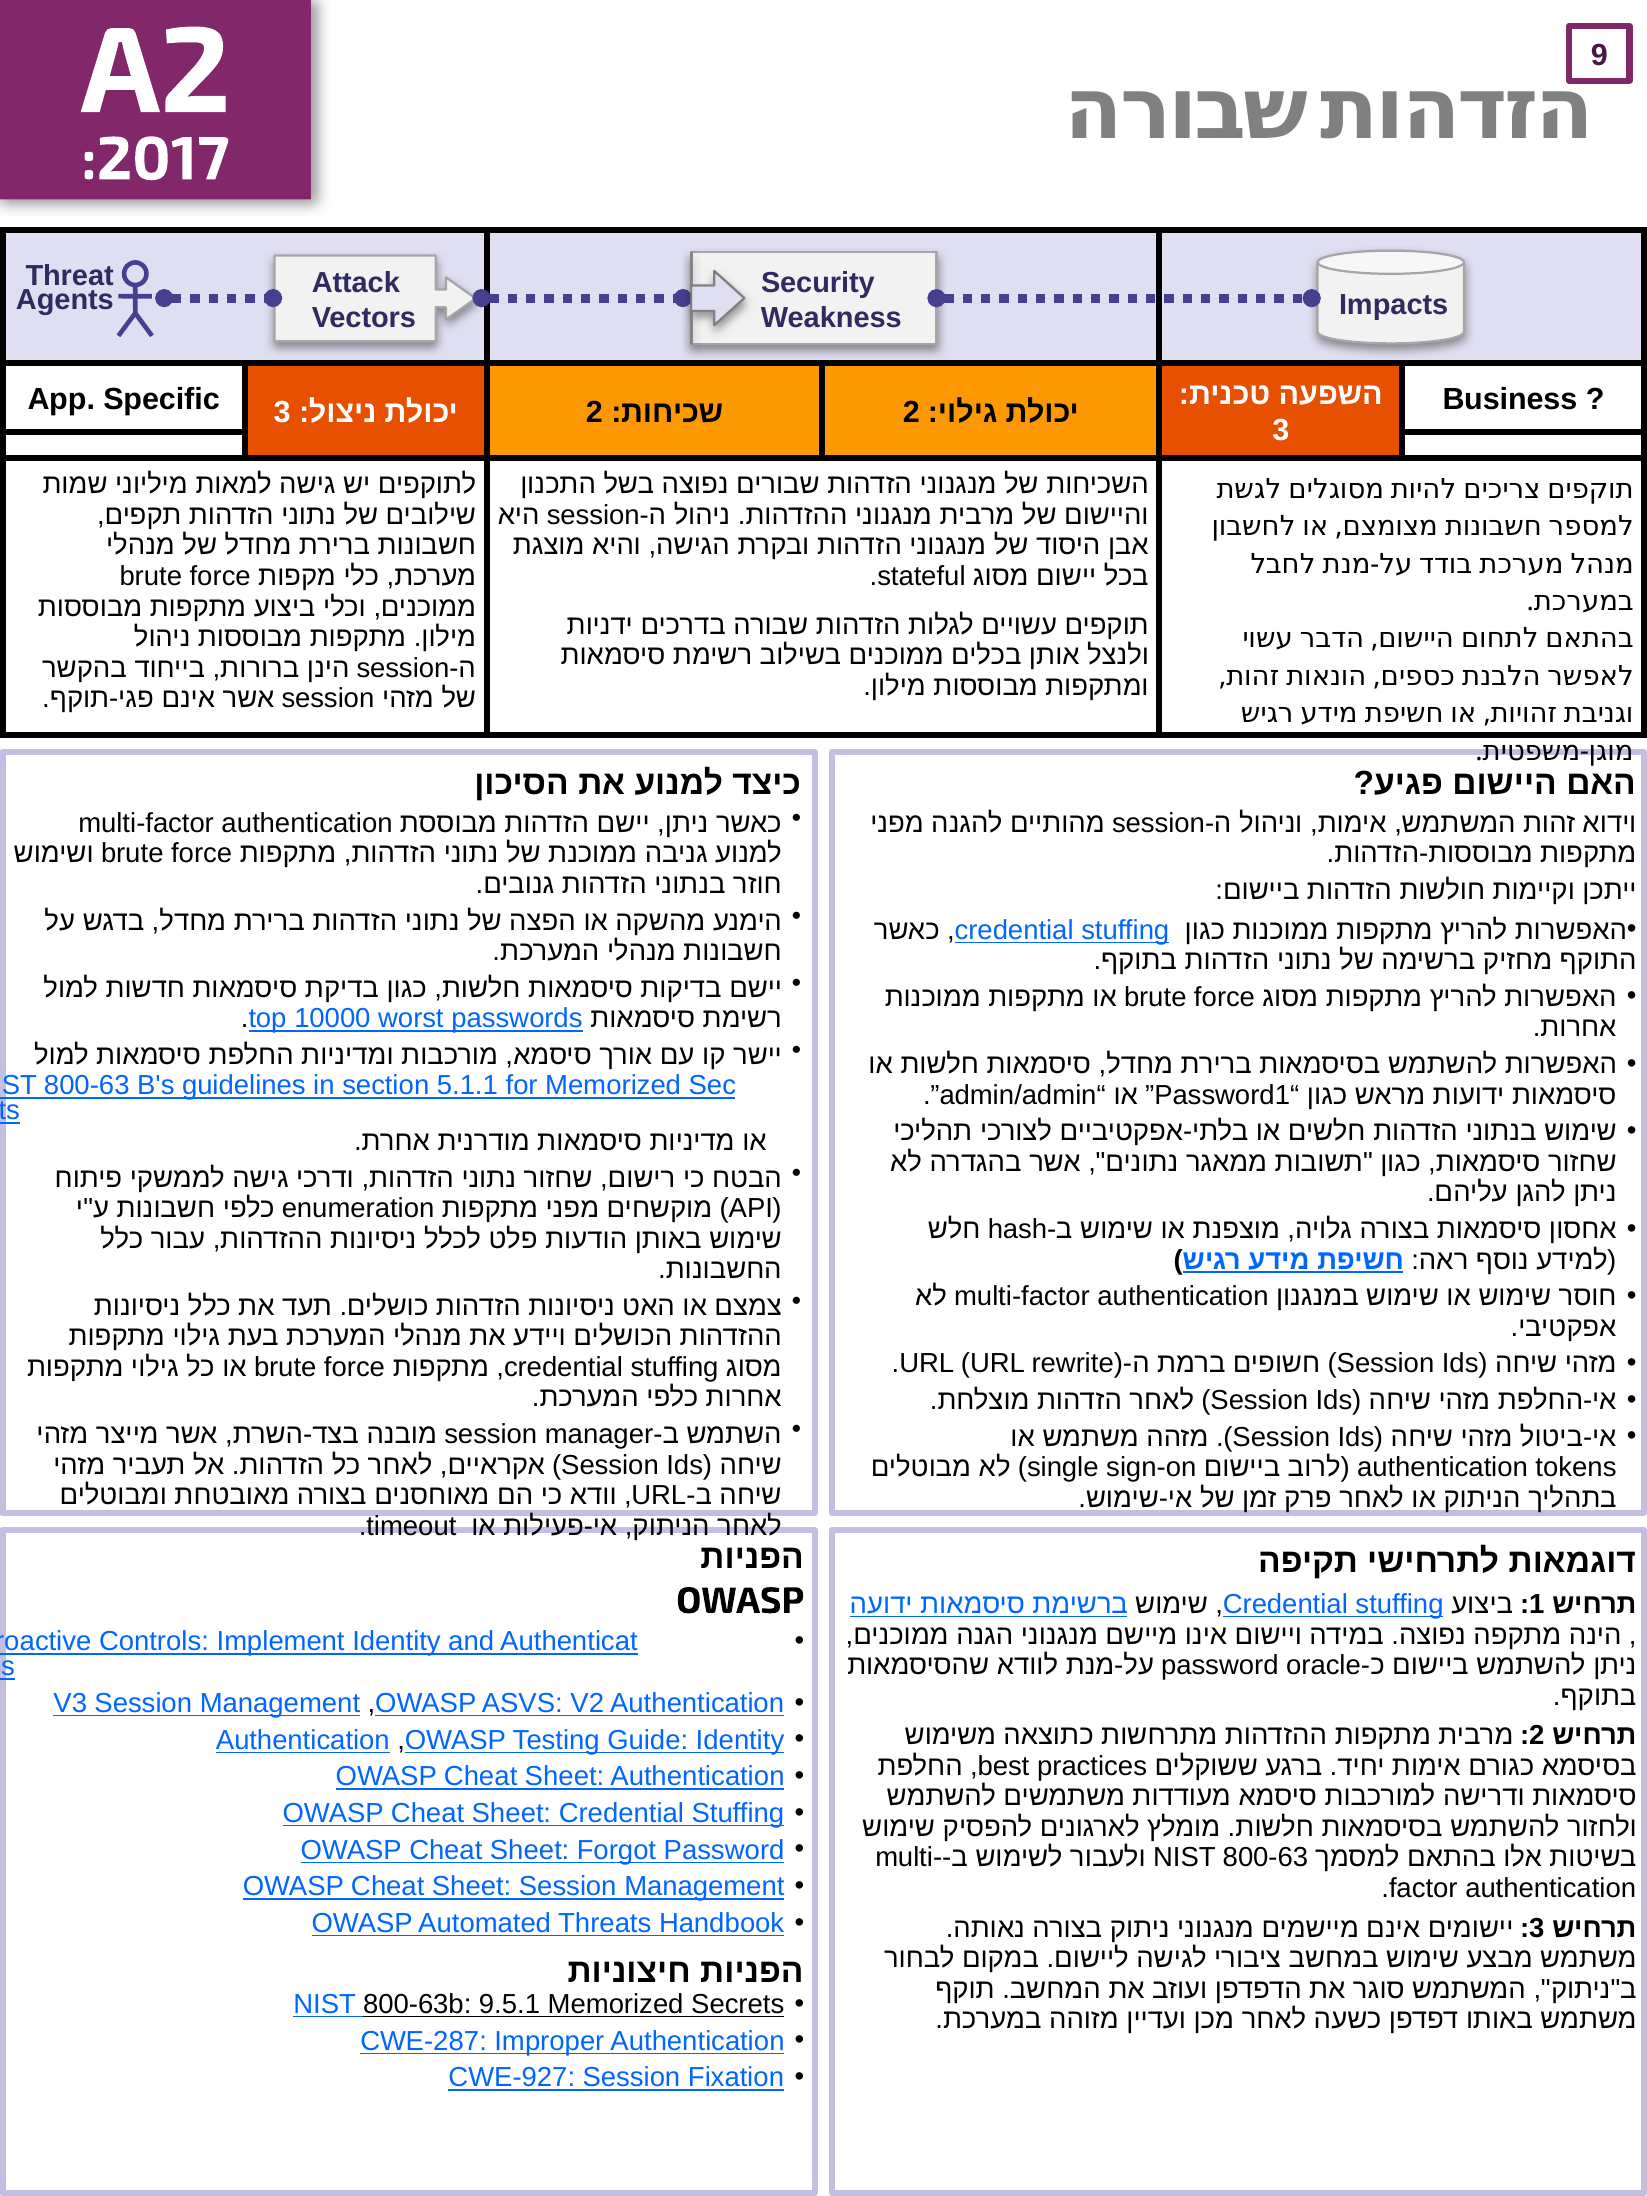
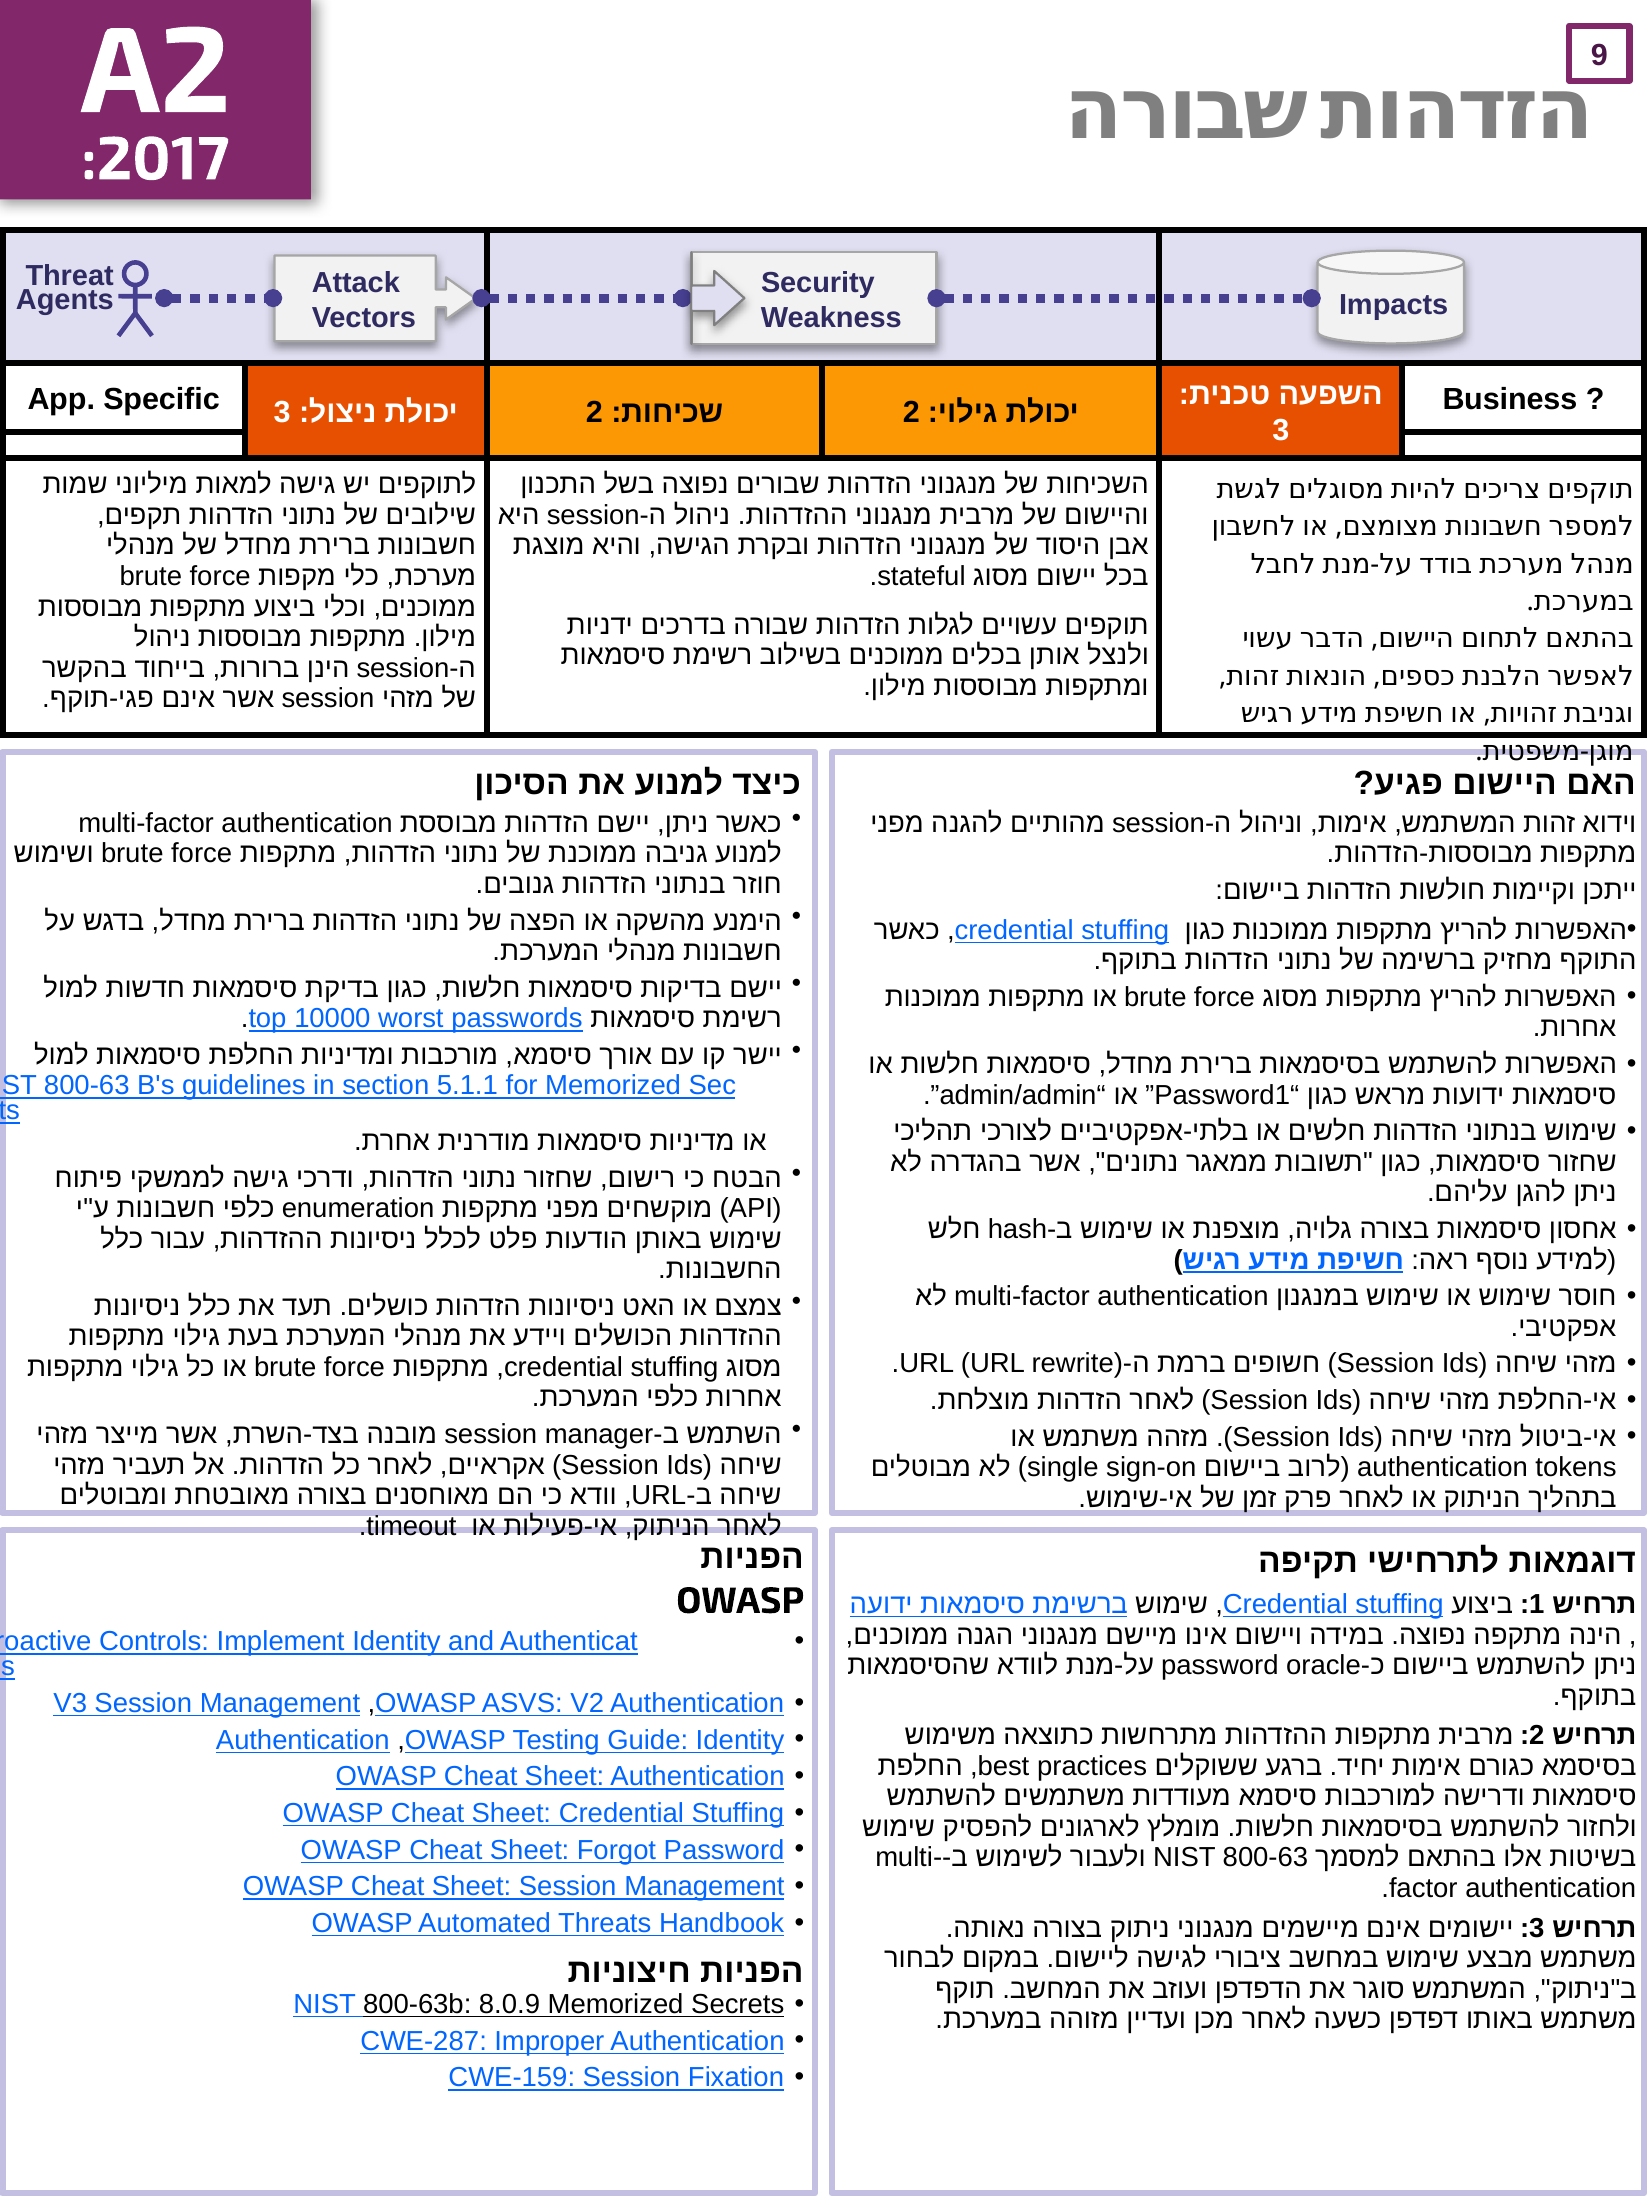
9.5.1: 9.5.1 -> 8.0.9 (510, 2005)
CWE-927: CWE-927 -> CWE-159 (512, 2078)
